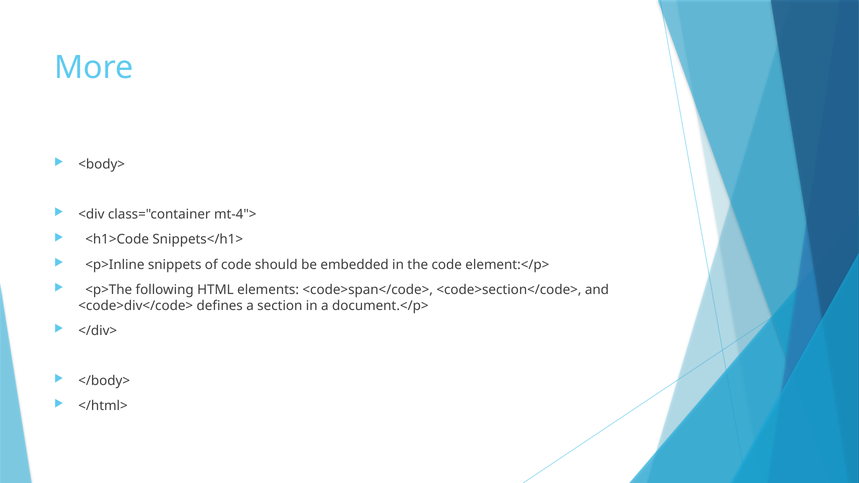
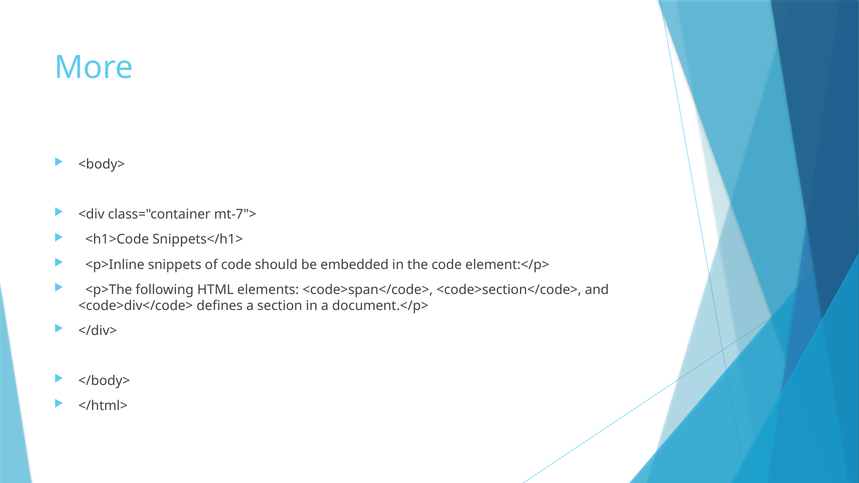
mt-4">: mt-4"> -> mt-7"> (235, 215)
